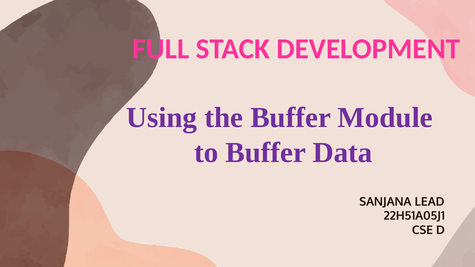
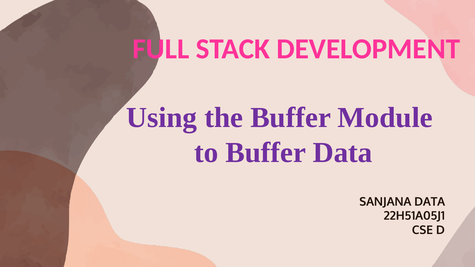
SANJANA LEAD: LEAD -> DATA (430, 202)
